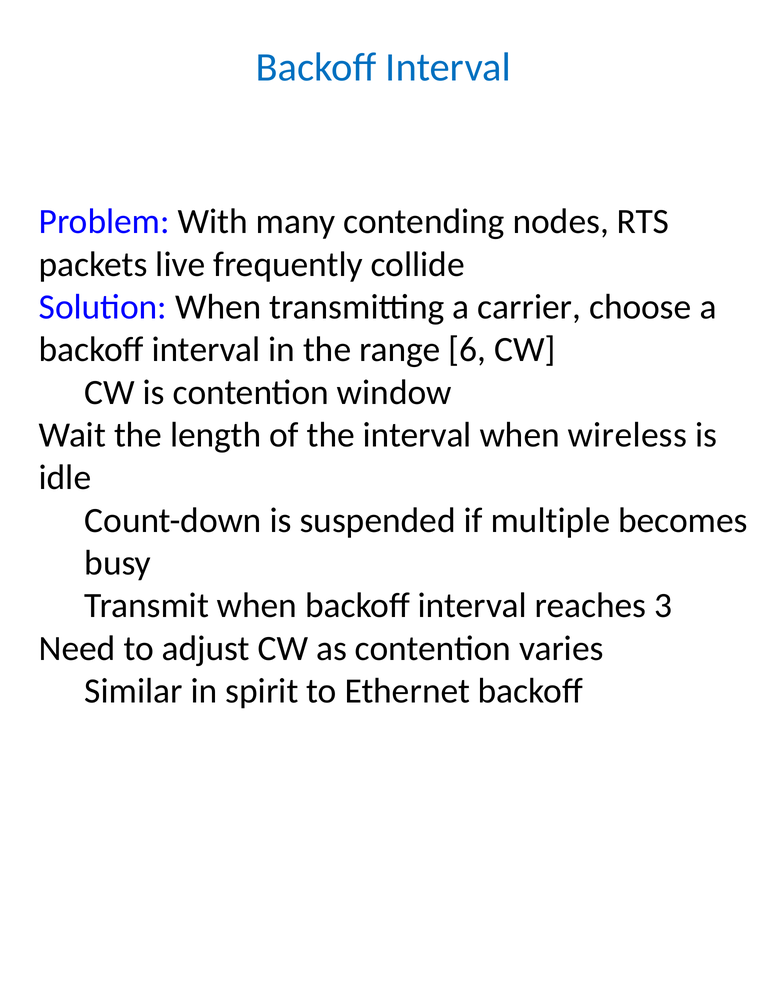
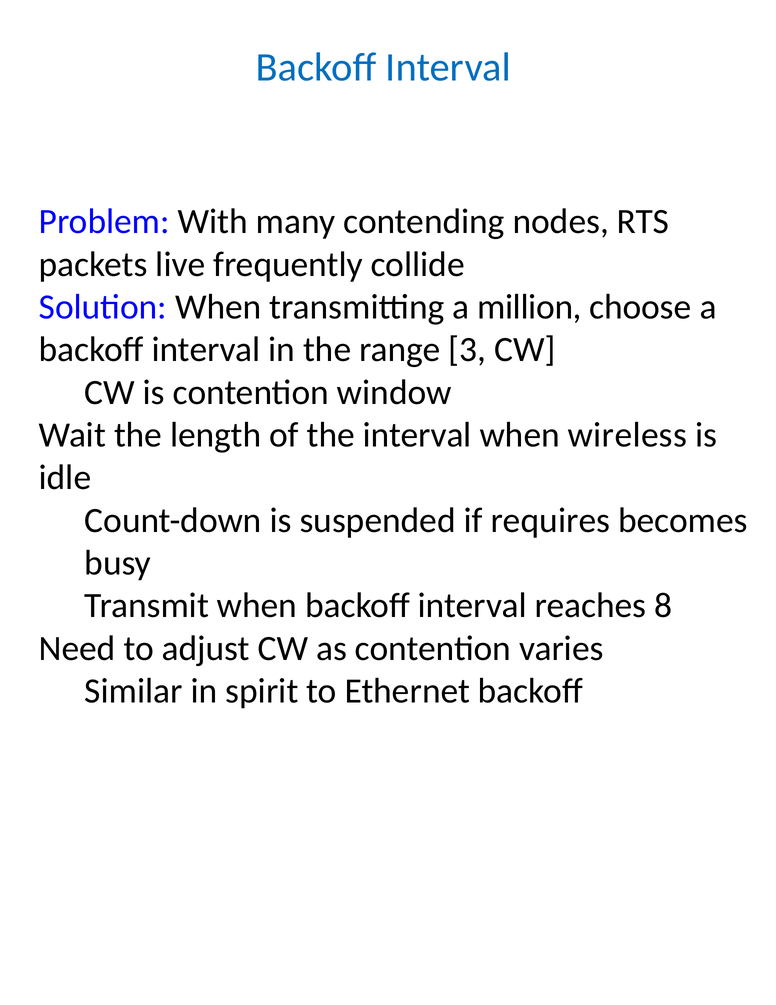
carrier: carrier -> million (529, 307)
6: 6 -> 3 (467, 349)
multiple: multiple -> requires (550, 520)
3: 3 -> 8 (663, 605)
